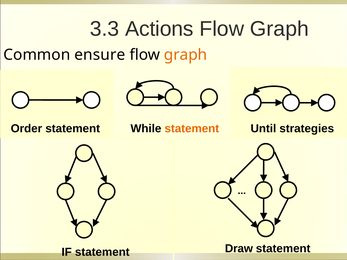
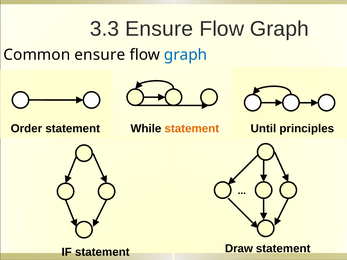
3.3 Actions: Actions -> Ensure (159, 29)
graph colour: orange -> blue (186, 55)
strategies: strategies -> principles (307, 129)
